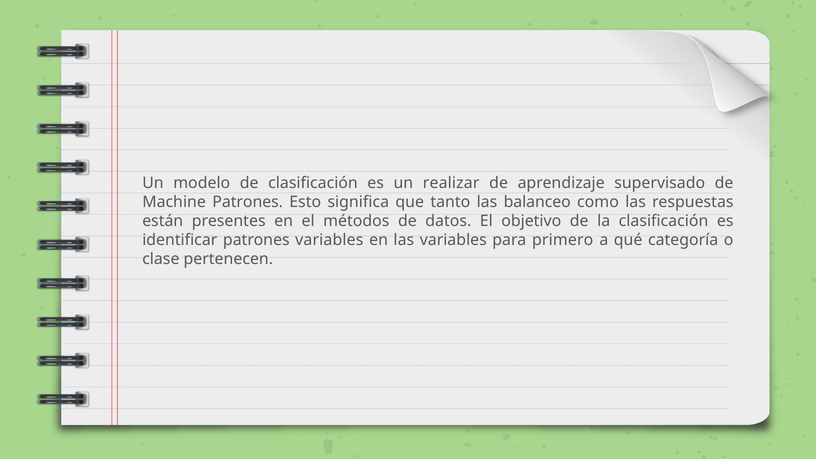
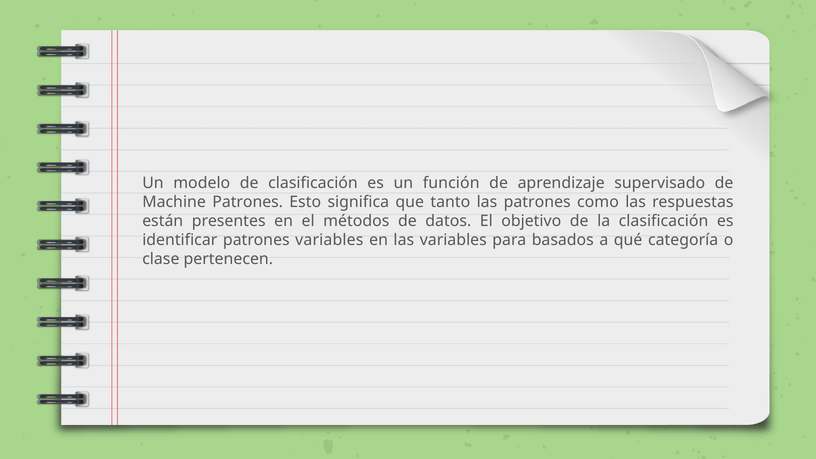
realizar: realizar -> función (451, 183)
las balanceo: balanceo -> patrones (537, 202)
primero: primero -> basados (563, 240)
